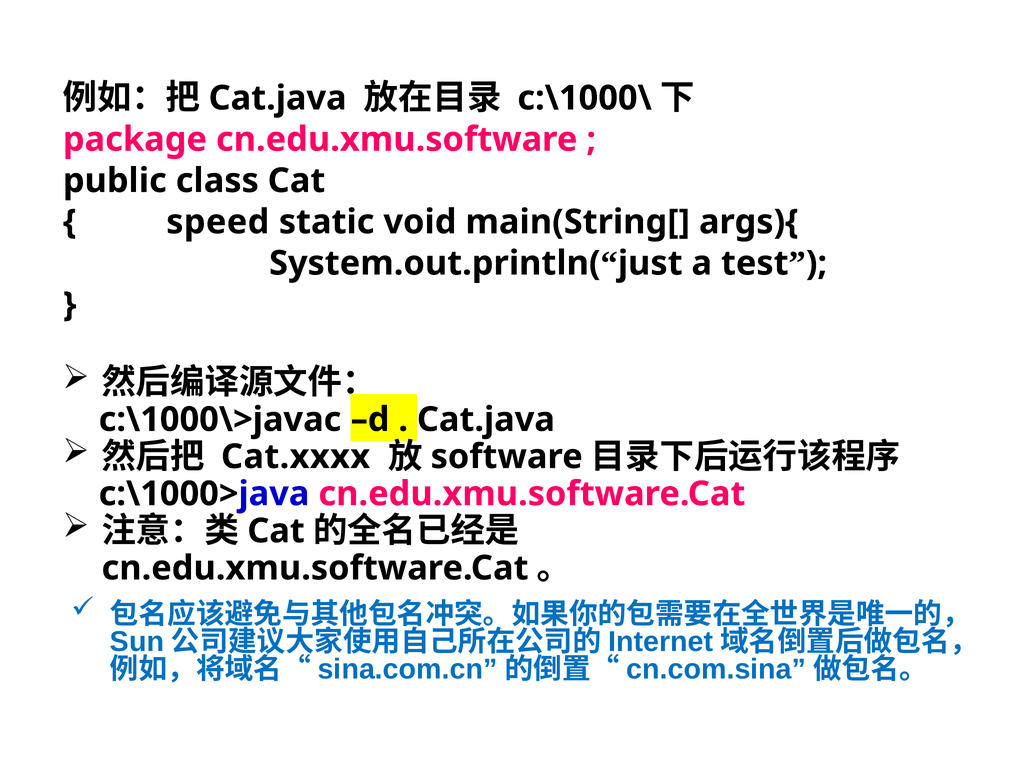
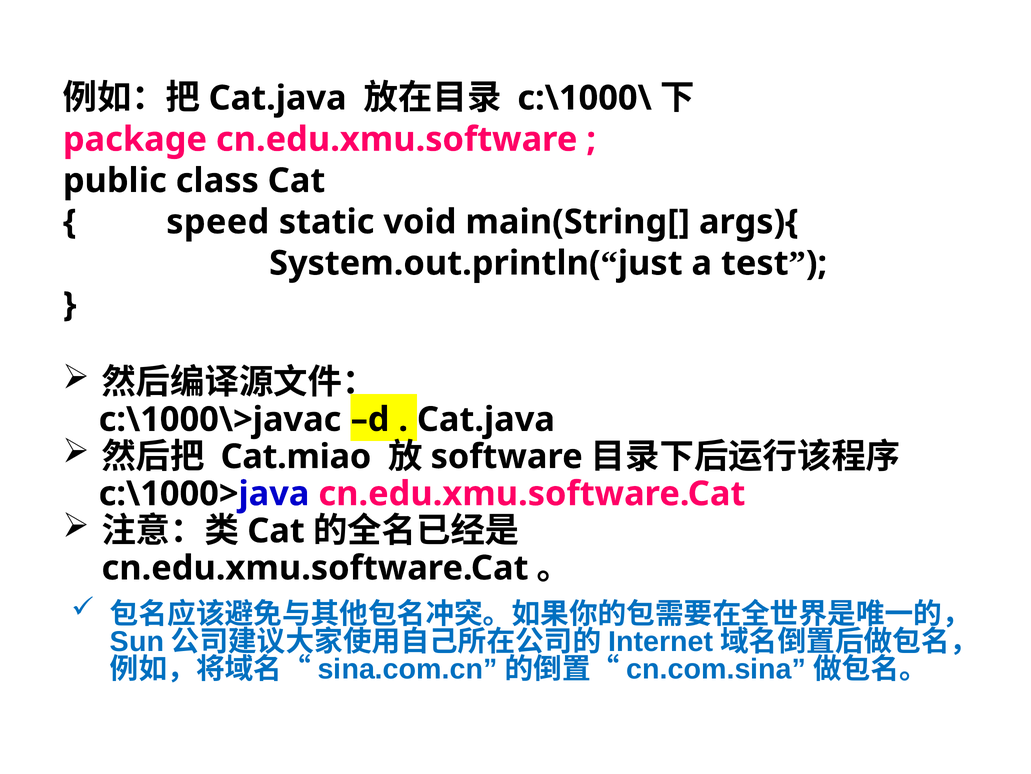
Cat.xxxx: Cat.xxxx -> Cat.miao (296, 456)
